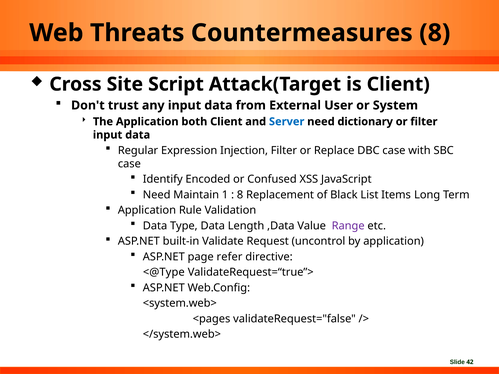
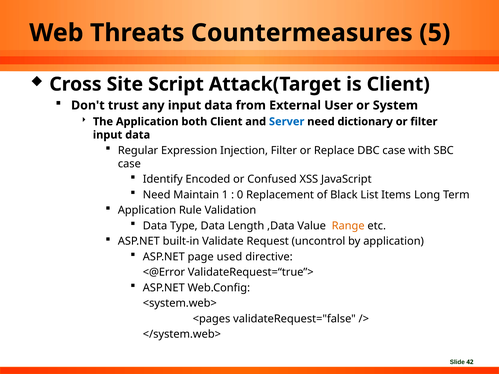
Countermeasures 8: 8 -> 5 (435, 33)
8: 8 -> 0 (240, 195)
Range colour: purple -> orange (348, 226)
refer: refer -> used (230, 257)
<@Type: <@Type -> <@Error (164, 272)
